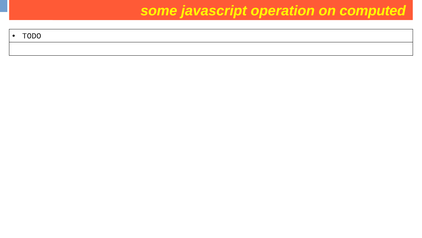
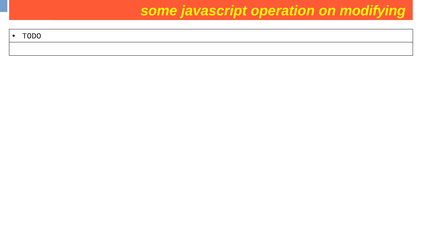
computed: computed -> modifying (373, 11)
